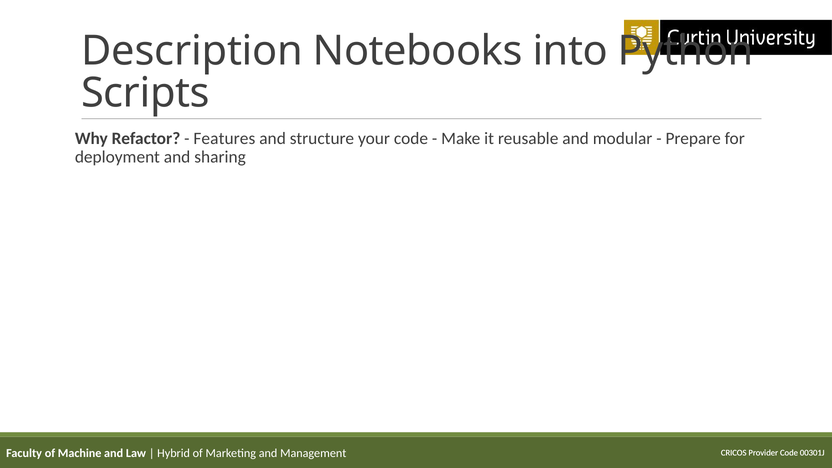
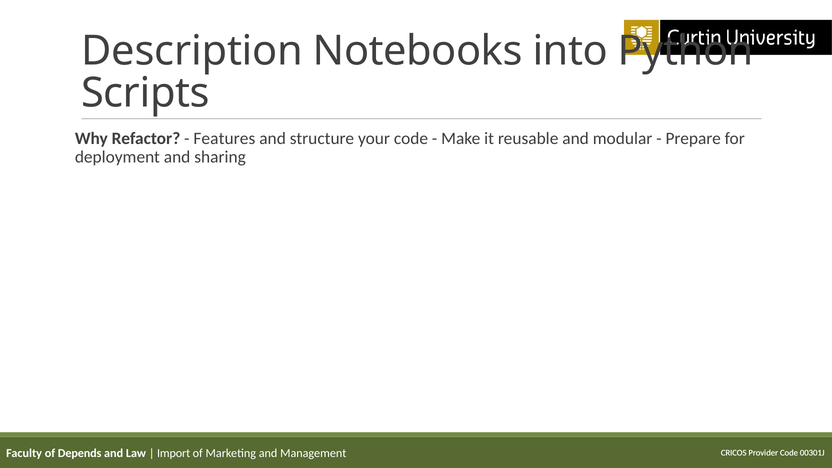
Machine: Machine -> Depends (80, 453)
Hybrid: Hybrid -> Import (174, 453)
